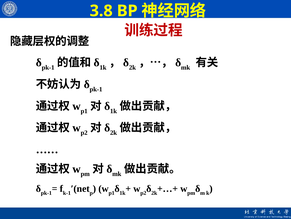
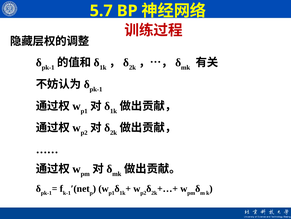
3.8: 3.8 -> 5.7 (101, 11)
